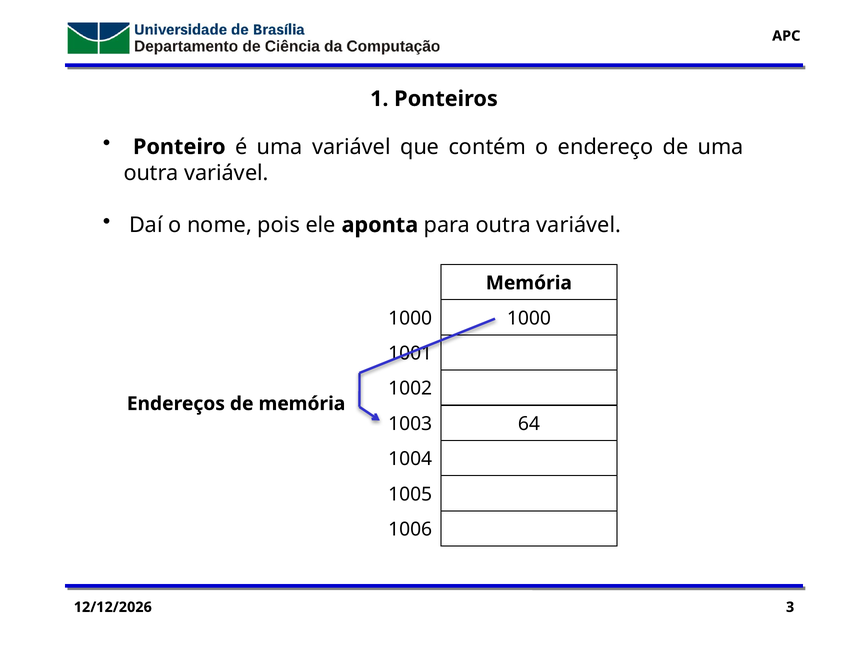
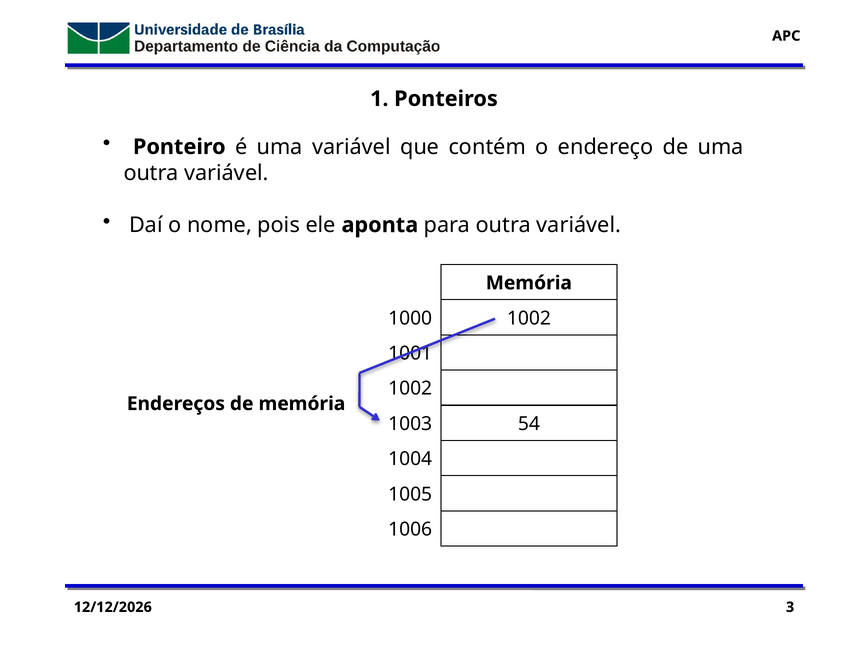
1000: 1000 -> 1002 (529, 318)
64: 64 -> 54 (529, 424)
